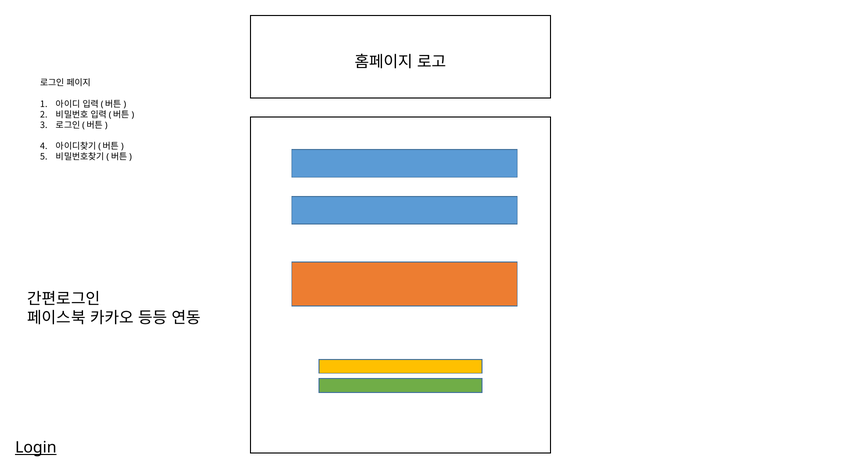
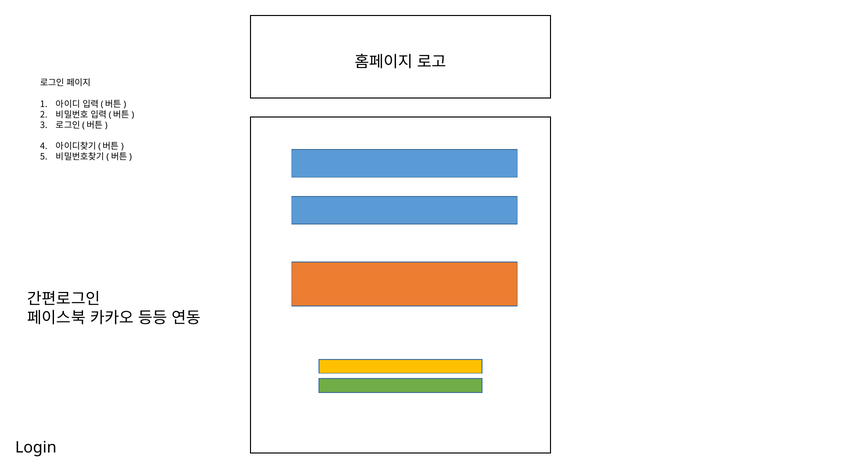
Login underline: present -> none (36, 447)
